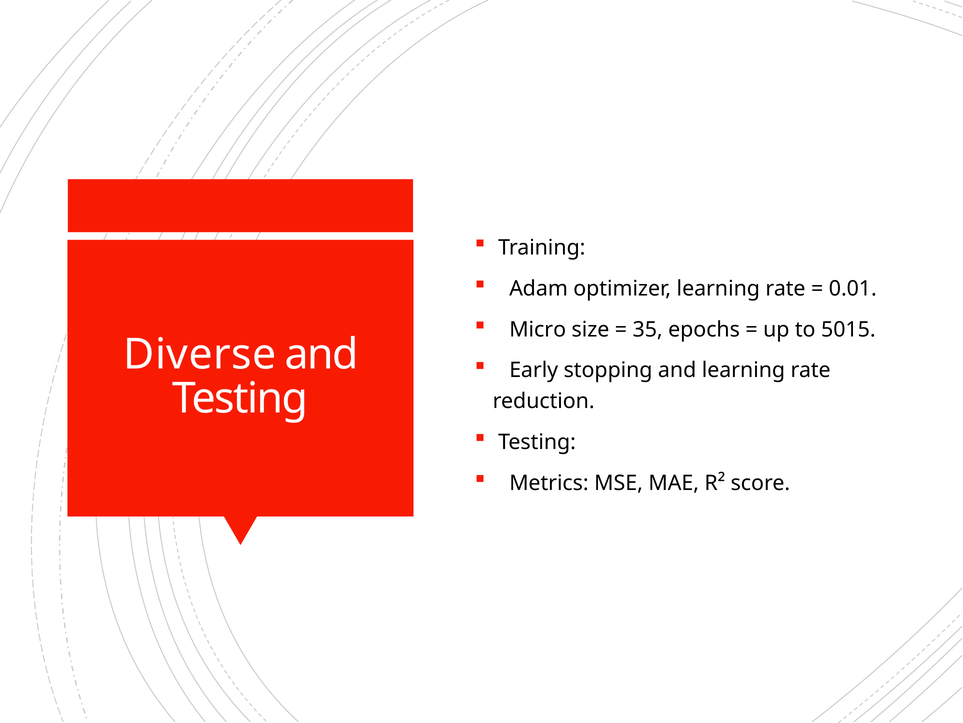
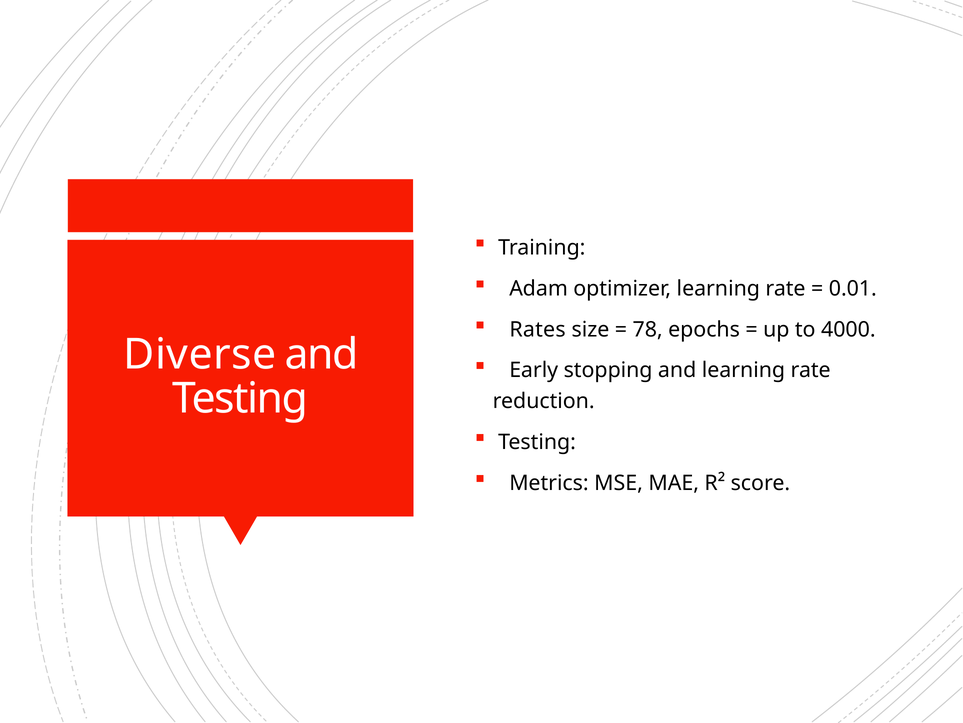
Micro: Micro -> Rates (538, 329)
35: 35 -> 78 (648, 329)
5015: 5015 -> 4000 (848, 329)
